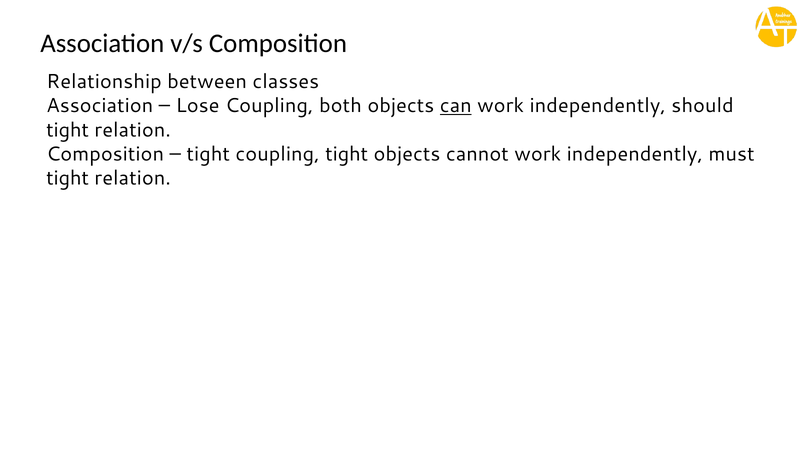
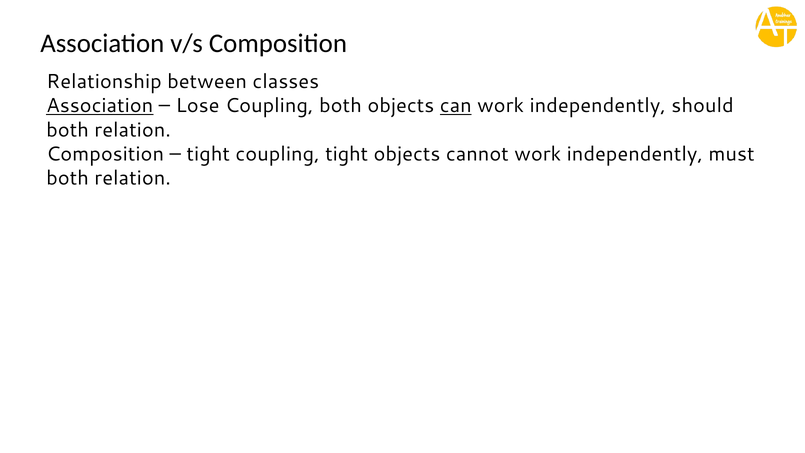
Association underline: none -> present (100, 106)
tight: tight -> both (68, 130)
tight: tight -> both (68, 178)
